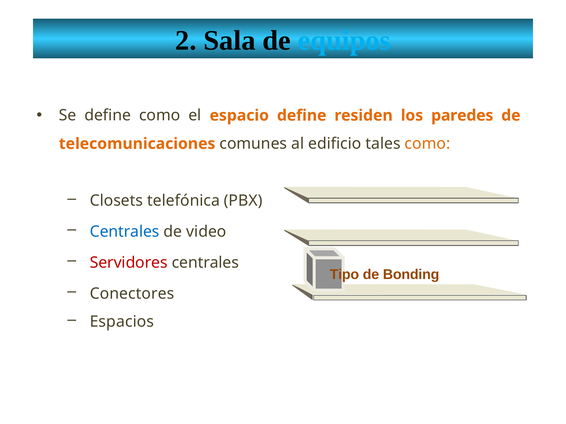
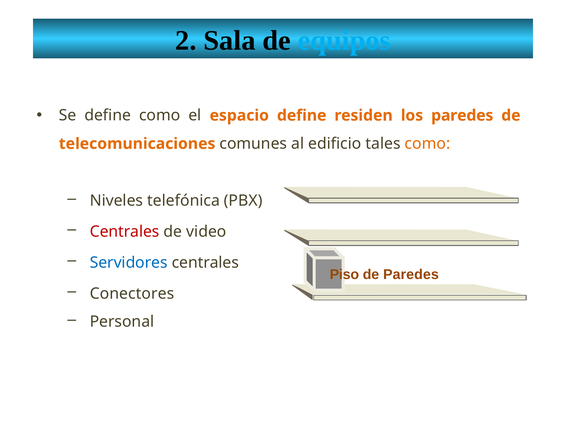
Closets: Closets -> Niveles (116, 201)
Centrales colour: blue -> red (125, 232)
Servidores colour: red -> blue (129, 263)
Tipo: Tipo -> Piso (344, 275)
de Bonding: Bonding -> Paredes (411, 275)
Espacios: Espacios -> Personal (122, 322)
